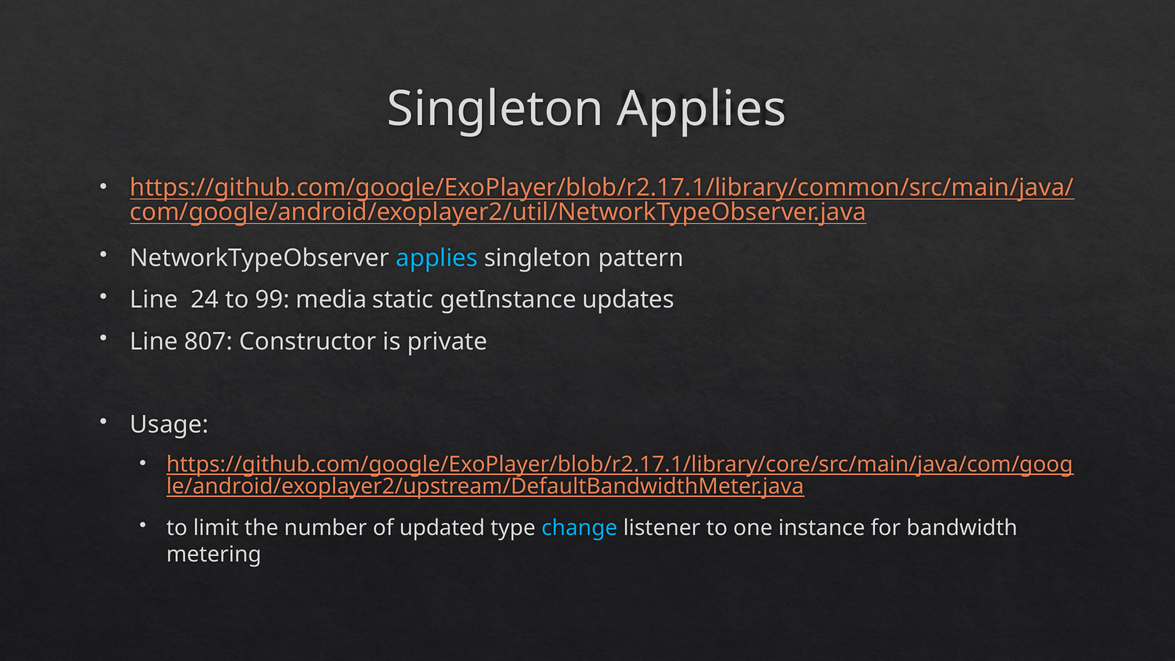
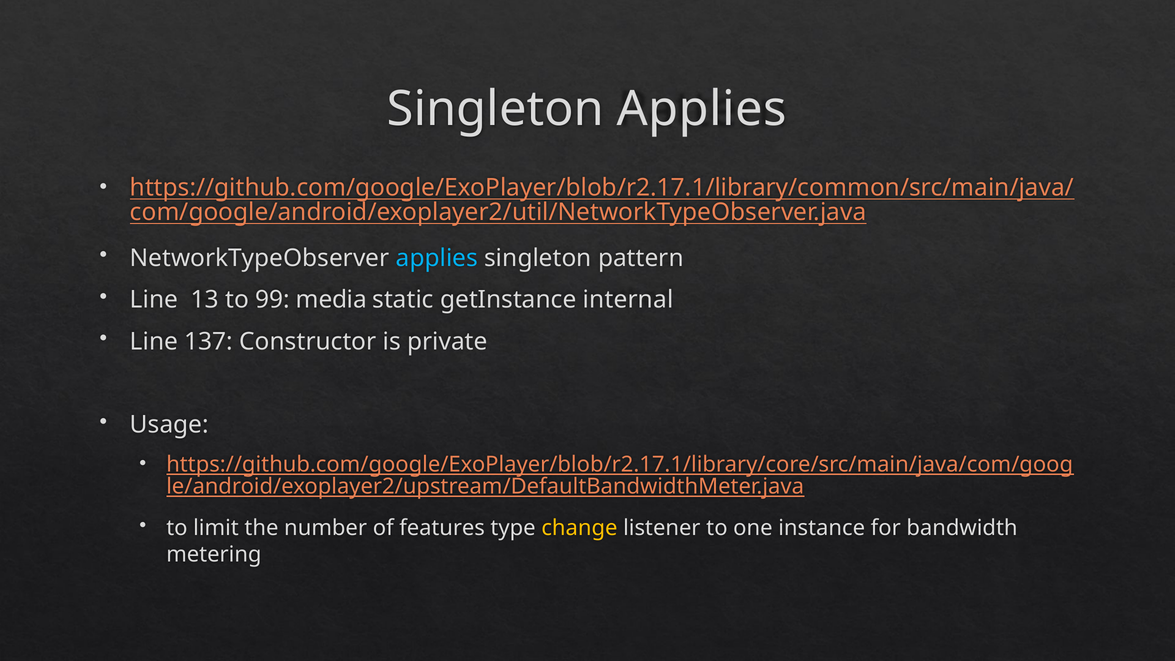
24: 24 -> 13 (205, 300)
updates: updates -> internal (628, 300)
807: 807 -> 137 (209, 341)
updated: updated -> features (442, 528)
change colour: light blue -> yellow (579, 528)
